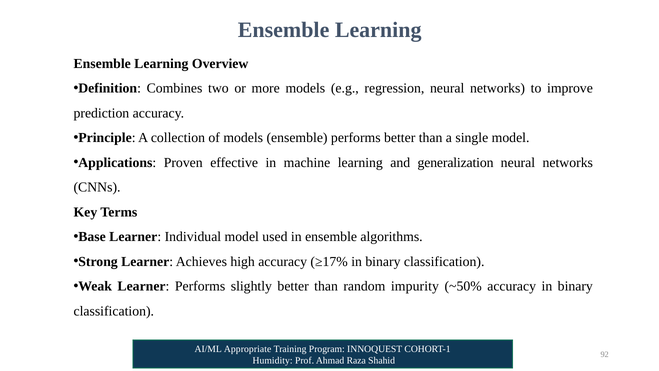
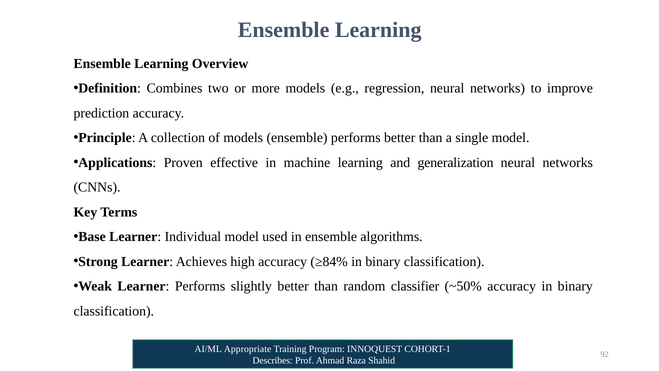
≥17%: ≥17% -> ≥84% (329, 261)
impurity: impurity -> classifier (415, 286)
Humidity: Humidity -> Describes (273, 360)
